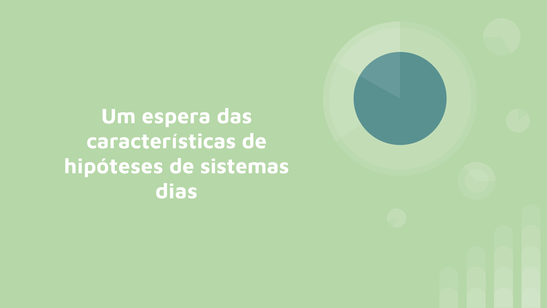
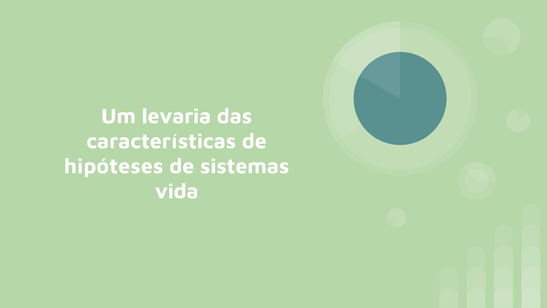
espera: espera -> levaria (176, 116)
dias: dias -> vida (177, 191)
